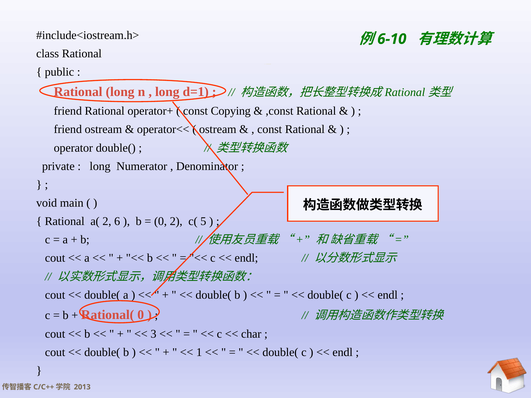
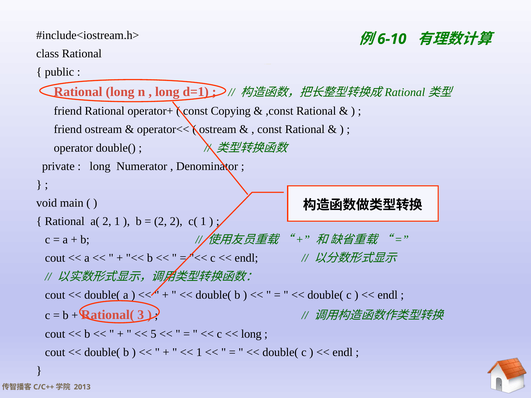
2 6: 6 -> 1 (117, 221)
0: 0 -> 2 (160, 221)
c( 5: 5 -> 1 (203, 221)
Rational( 0: 0 -> 3 (141, 315)
3: 3 -> 5 (154, 334)
char: char -> long (251, 334)
